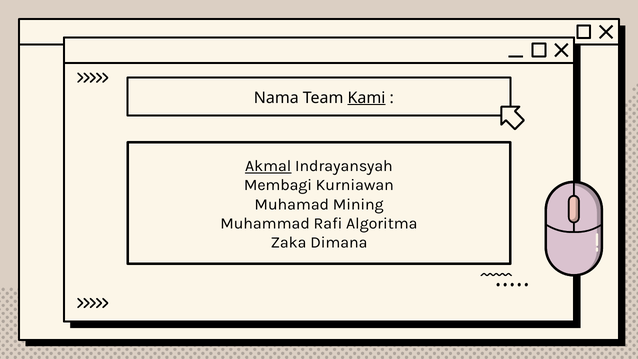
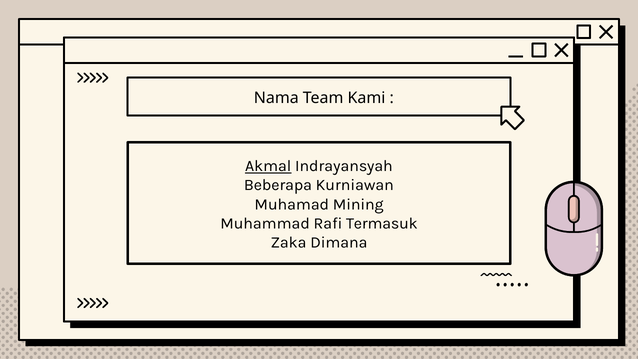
Kami underline: present -> none (367, 98)
Membagi: Membagi -> Beberapa (278, 185)
Algoritma: Algoritma -> Termasuk (382, 223)
